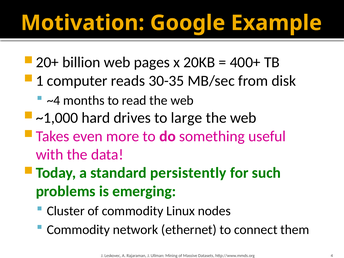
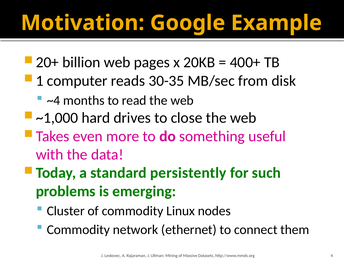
large: large -> close (187, 118)
